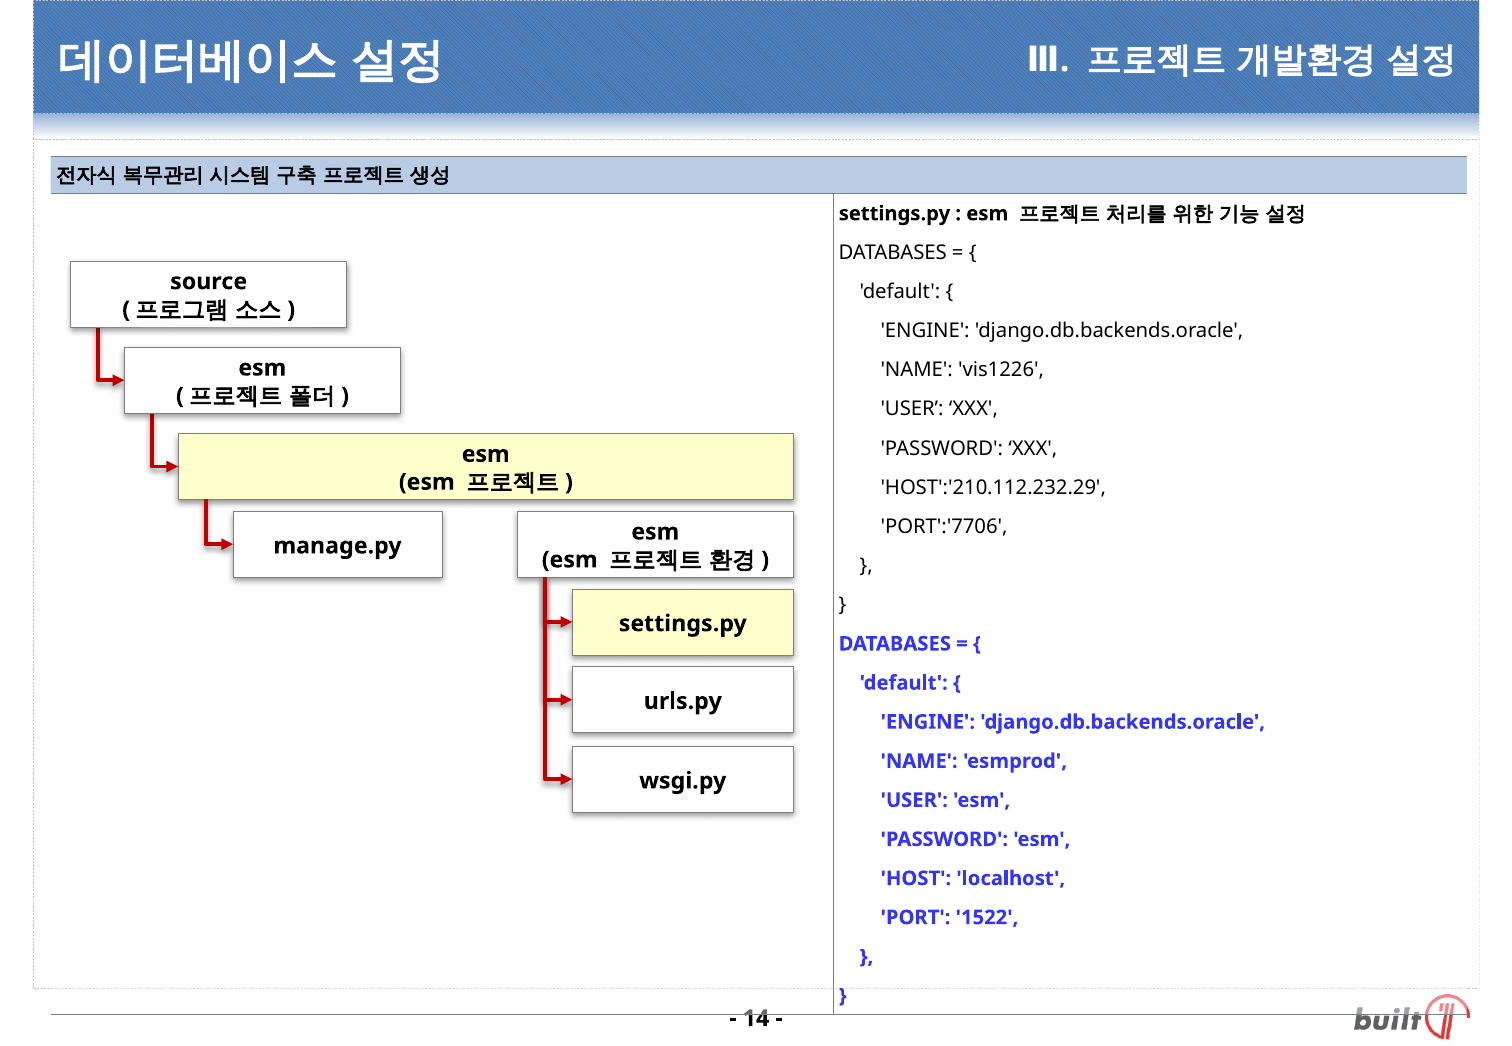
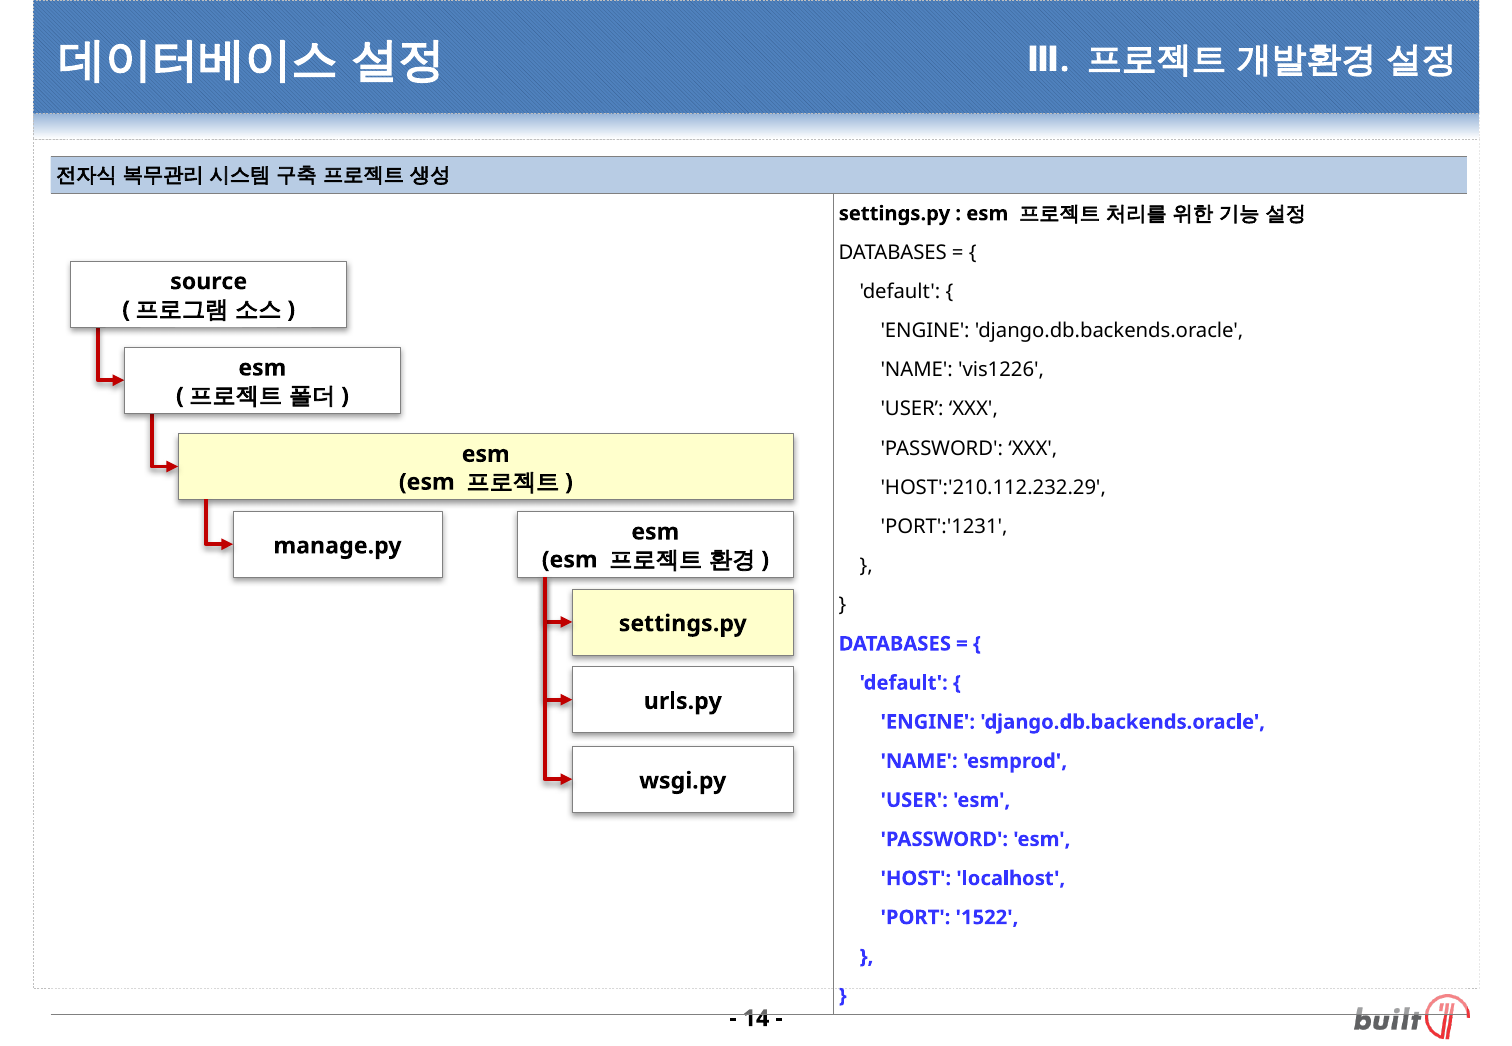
PORT':'7706: PORT':'7706 -> PORT':'1231 (944, 527)
